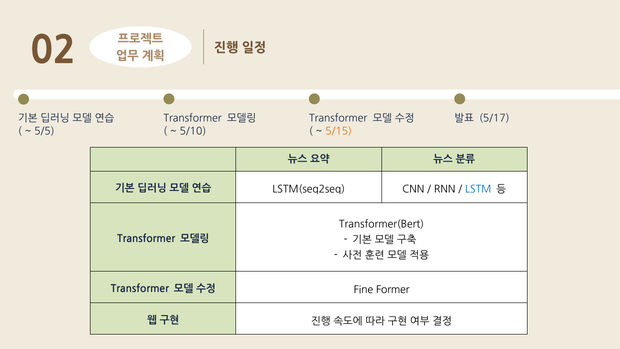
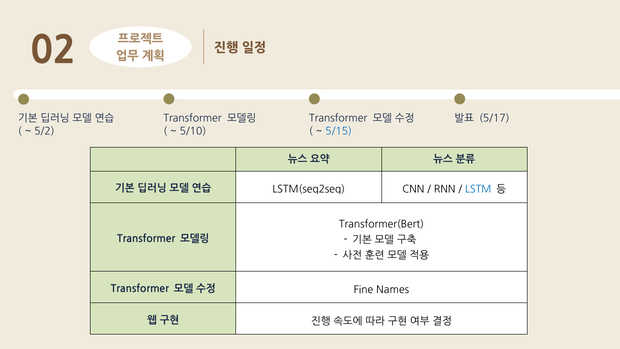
5/5: 5/5 -> 5/2 (44, 131)
5/15 colour: orange -> blue (339, 131)
Former: Former -> Names (393, 290)
